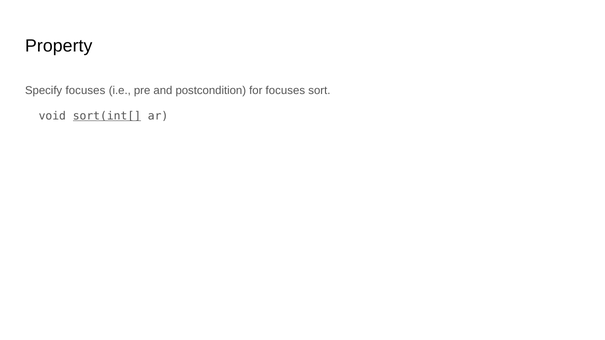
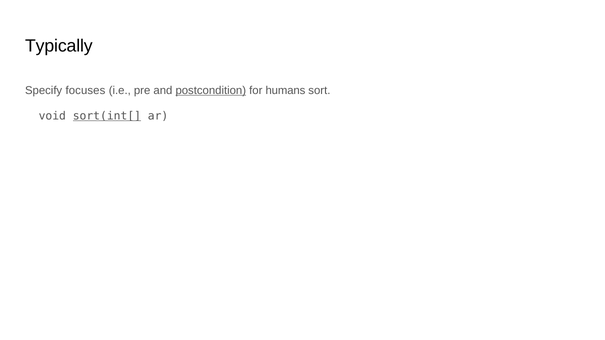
Property: Property -> Typically (59, 46)
postcondition underline: none -> present (211, 90)
for focuses: focuses -> humans (285, 90)
